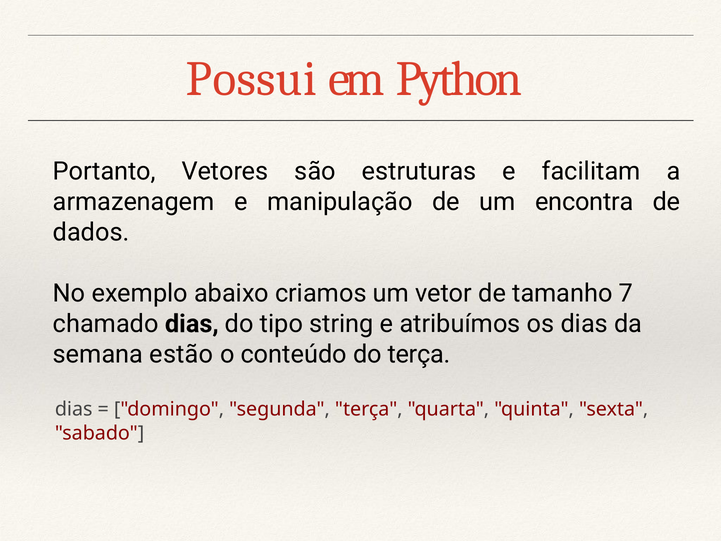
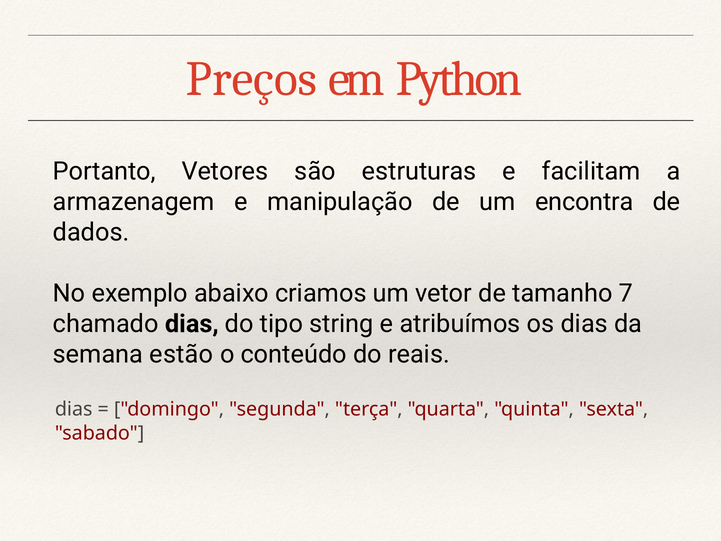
Possui: Possui -> Preços (252, 79)
do terça: terça -> reais (419, 354)
